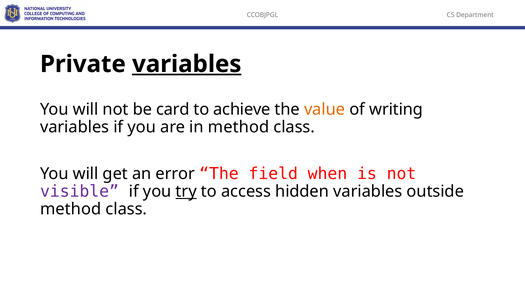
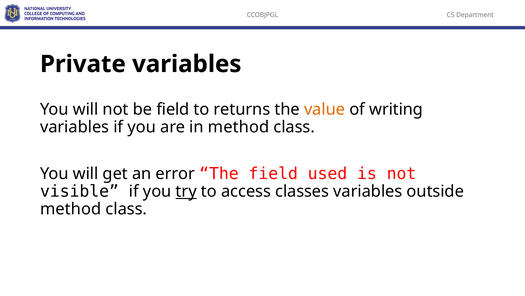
variables underline: present -> none (187, 64)
be card: card -> field (173, 109)
achieve: achieve -> returns (242, 109)
when: when -> used (327, 173)
visible colour: purple -> black (79, 191)
hidden: hidden -> classes (302, 191)
